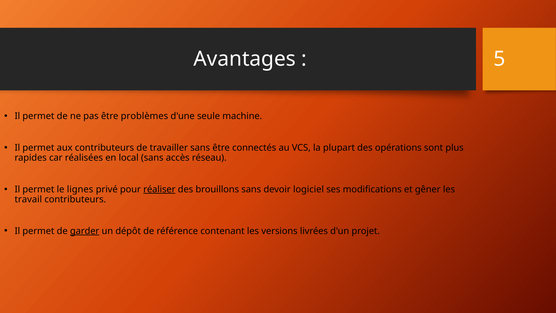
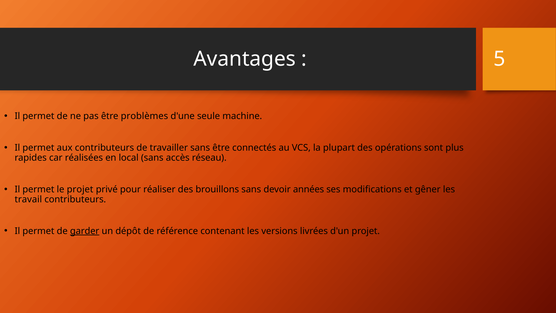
le lignes: lignes -> projet (80, 189)
réaliser underline: present -> none (159, 189)
logiciel: logiciel -> années (309, 189)
